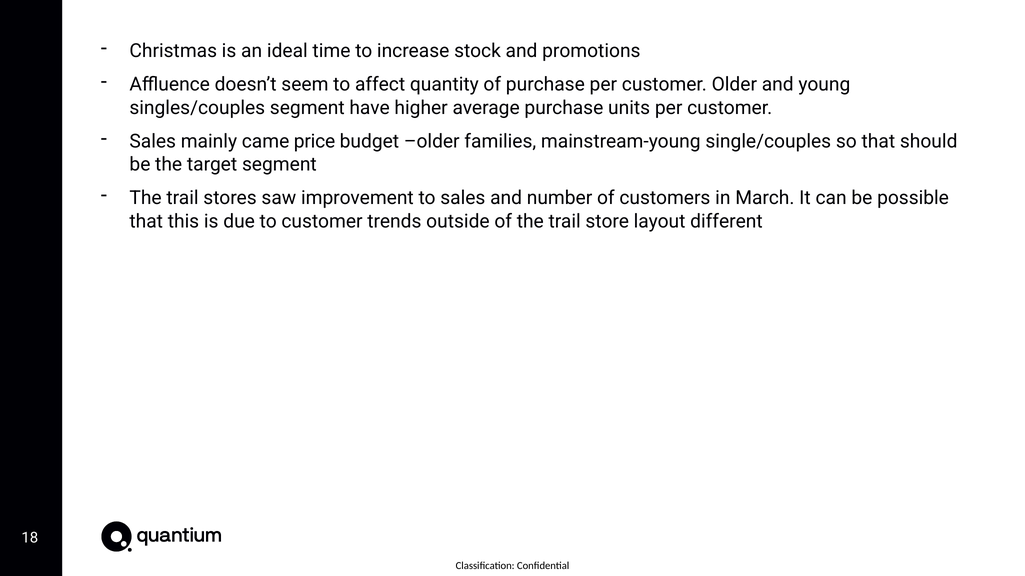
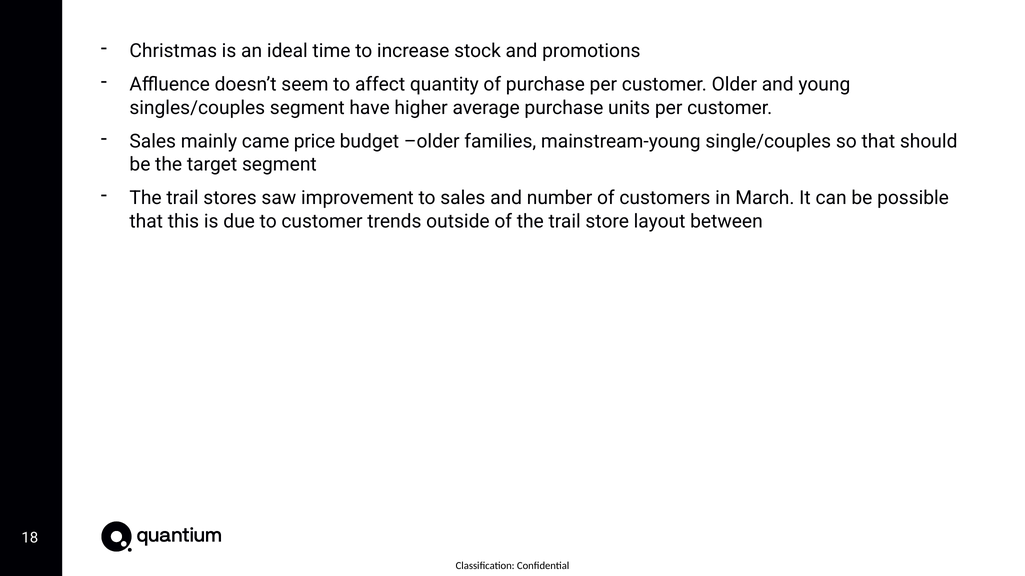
different: different -> between (726, 221)
